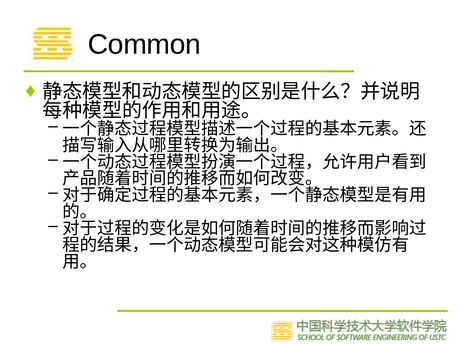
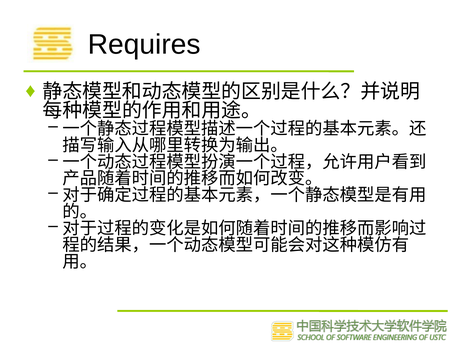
Common: Common -> Requires (144, 45)
